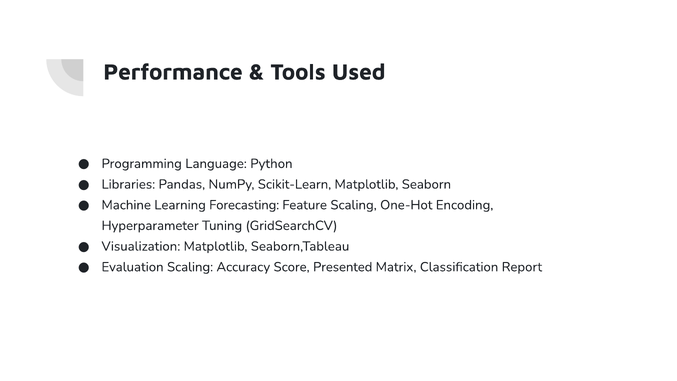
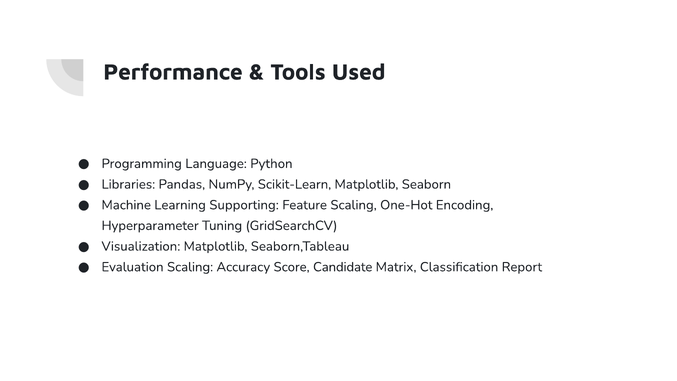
Forecasting: Forecasting -> Supporting (244, 205)
Presented: Presented -> Candidate (343, 267)
